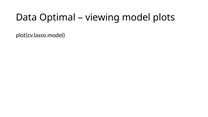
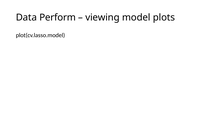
Optimal: Optimal -> Perform (58, 17)
